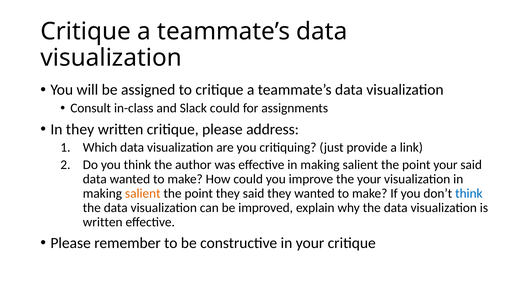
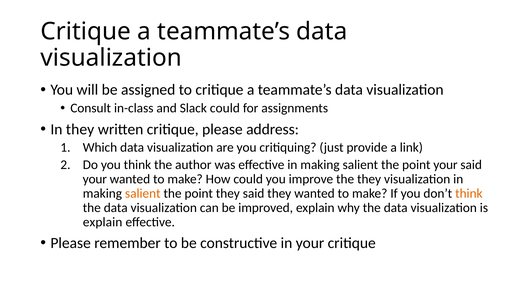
data: data -> your (95, 179)
the your: your -> they (369, 179)
think colour: blue -> orange (469, 193)
written: written -> explain (103, 222)
